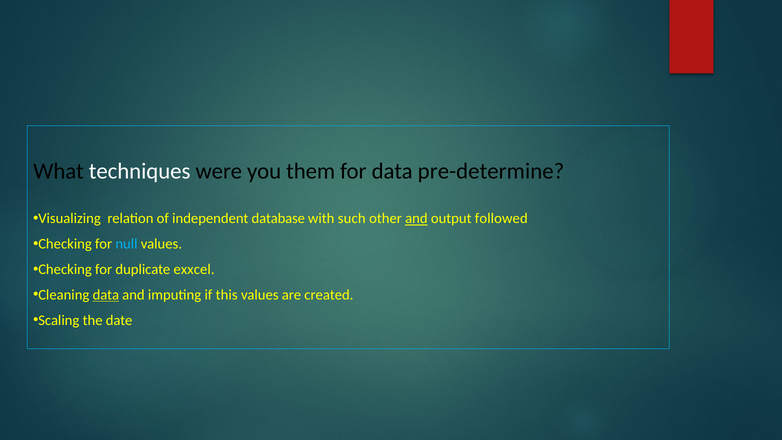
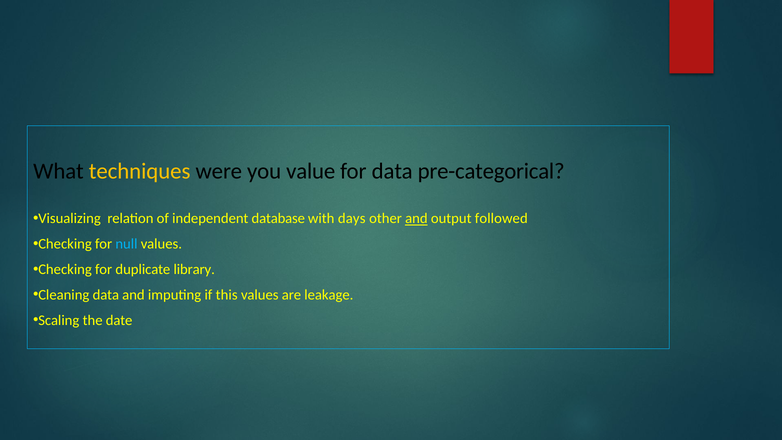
techniques colour: white -> yellow (140, 171)
them: them -> value (311, 171)
pre-determine: pre-determine -> pre-categorical (491, 171)
such: such -> days (352, 219)
exxcel: exxcel -> library (194, 269)
data underline: present -> none (106, 295)
created: created -> leakage (329, 295)
